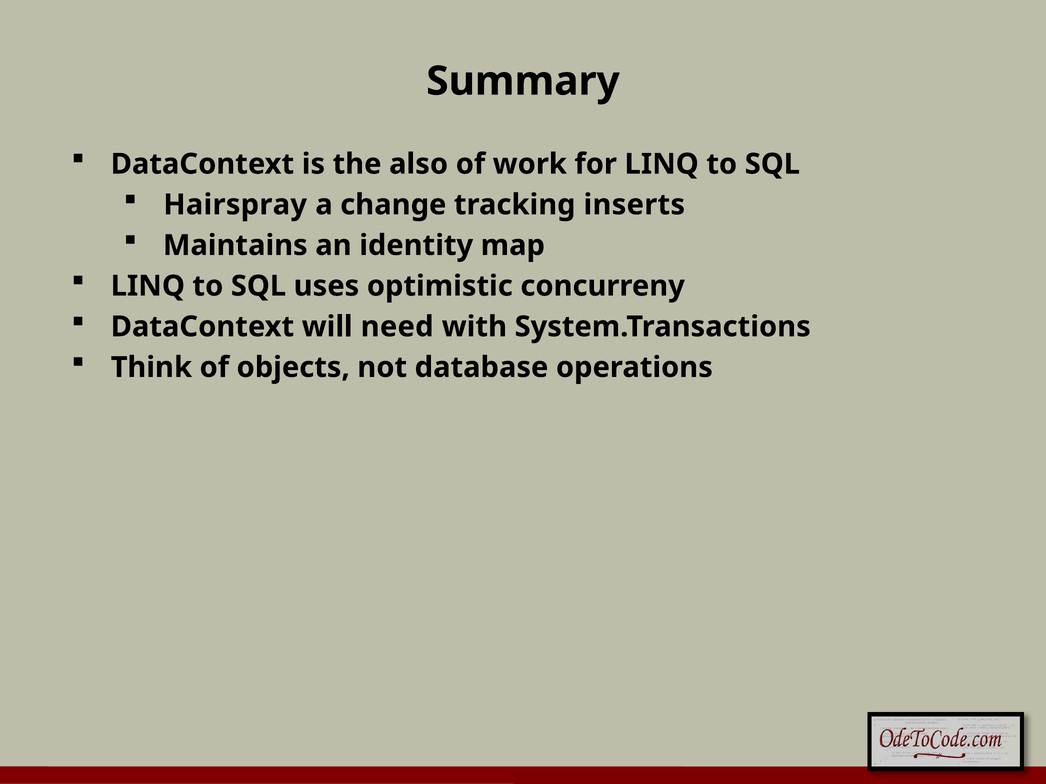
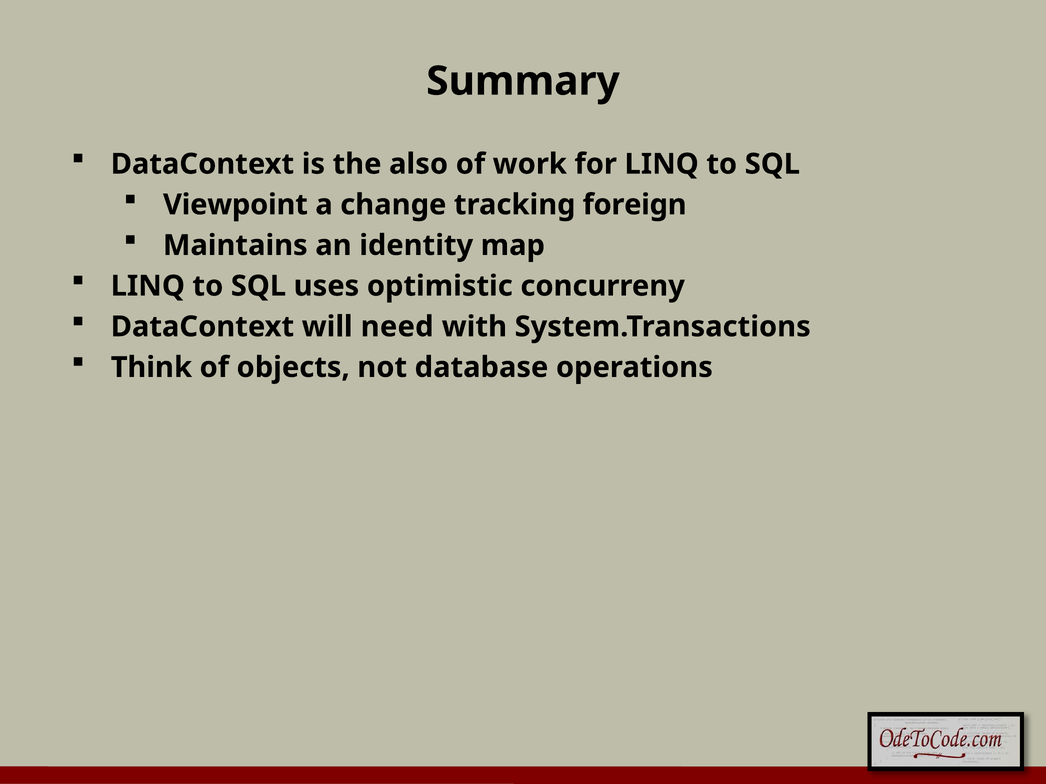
Hairspray: Hairspray -> Viewpoint (235, 205)
inserts: inserts -> foreign (635, 205)
